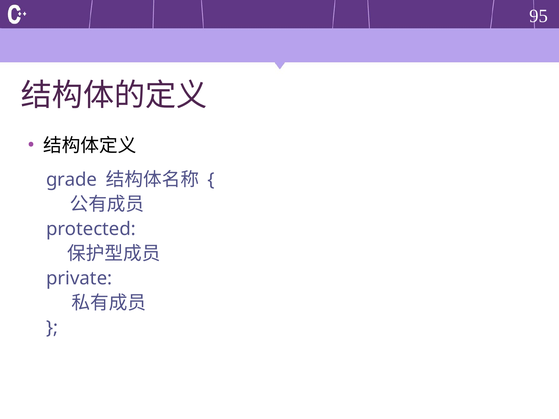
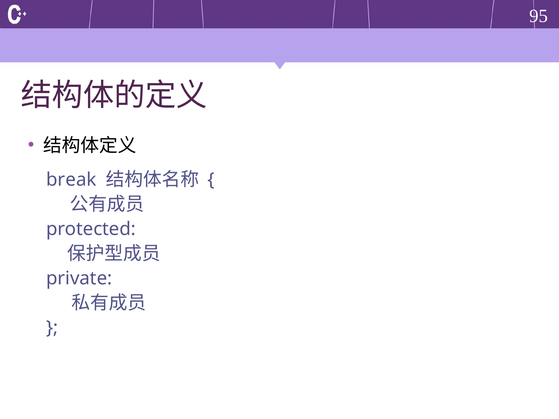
grade: grade -> break (71, 180)
